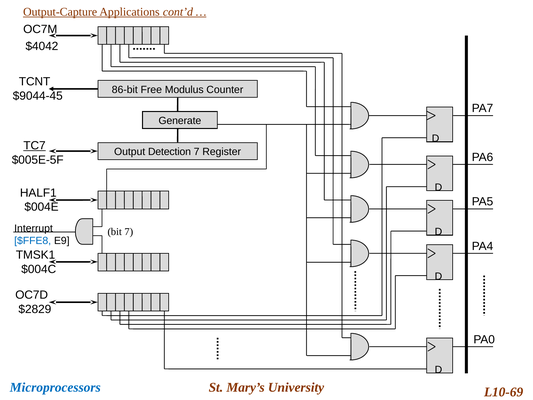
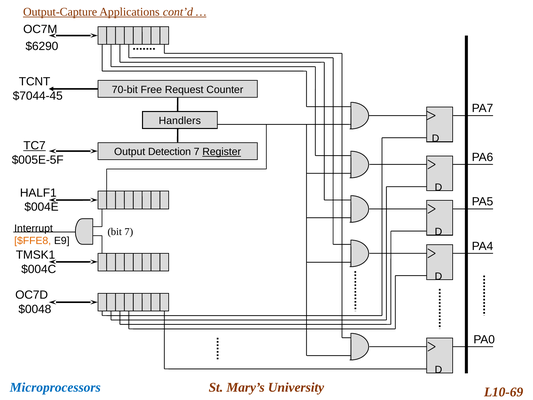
$4042: $4042 -> $6290 (42, 46)
86-bit: 86-bit -> 70-bit (125, 90)
Modulus: Modulus -> Request (184, 90)
$9044-45: $9044-45 -> $7044-45 (38, 96)
Generate: Generate -> Handlers (180, 121)
Register underline: none -> present (222, 152)
$FFE8 colour: blue -> orange (33, 241)
$2829: $2829 -> $0048 (35, 309)
